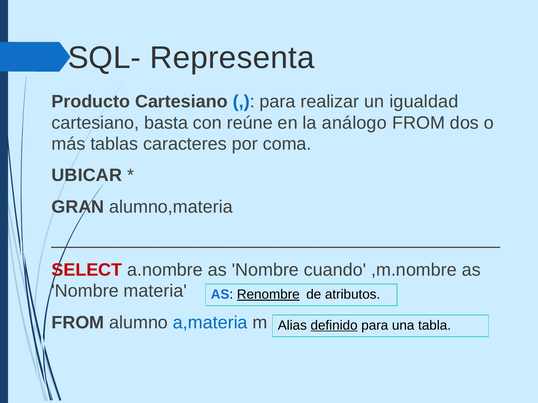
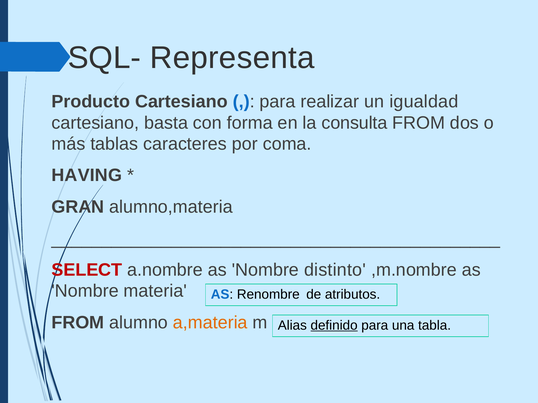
reúne: reúne -> forma (250, 123)
análogo: análogo -> consulta (354, 123)
UBICAR: UBICAR -> HAVING (87, 176)
cuando: cuando -> distinto (335, 270)
Renombre underline: present -> none (268, 295)
a,materia colour: blue -> orange (210, 323)
